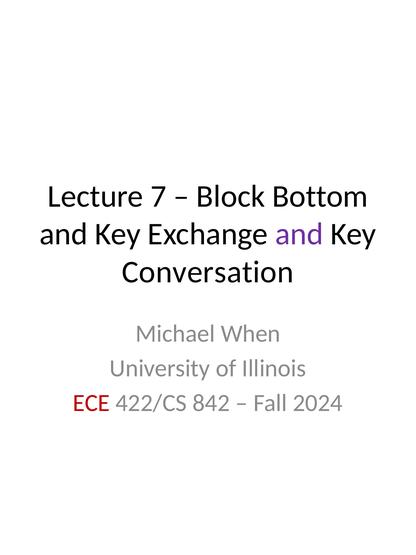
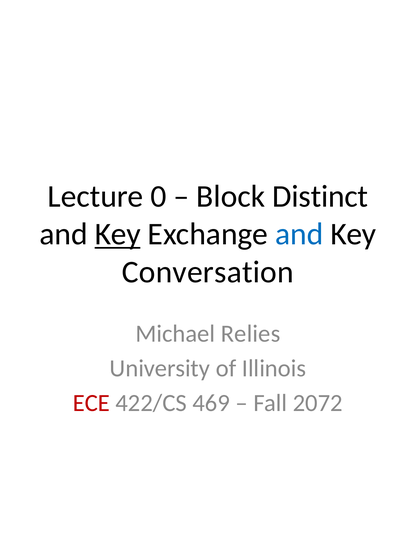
7: 7 -> 0 (158, 196)
Bottom: Bottom -> Distinct (320, 196)
Key underline: none -> present (118, 234)
and colour: purple -> blue (299, 234)
When: When -> Relies (251, 334)
842: 842 -> 469 (211, 403)
2024: 2024 -> 2072 (318, 403)
